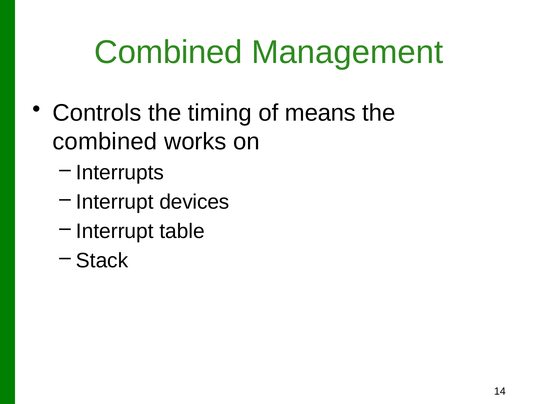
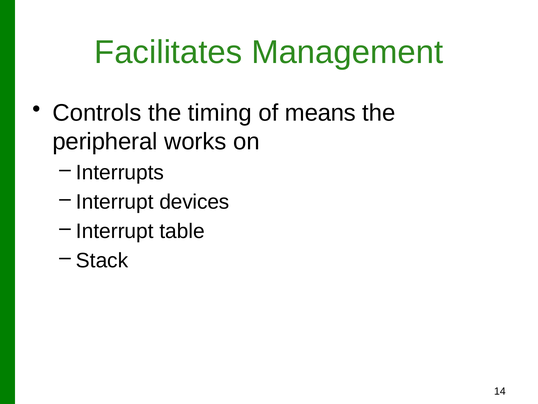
Combined: Combined -> Facilitates (168, 52)
combined: combined -> peripheral (105, 142)
